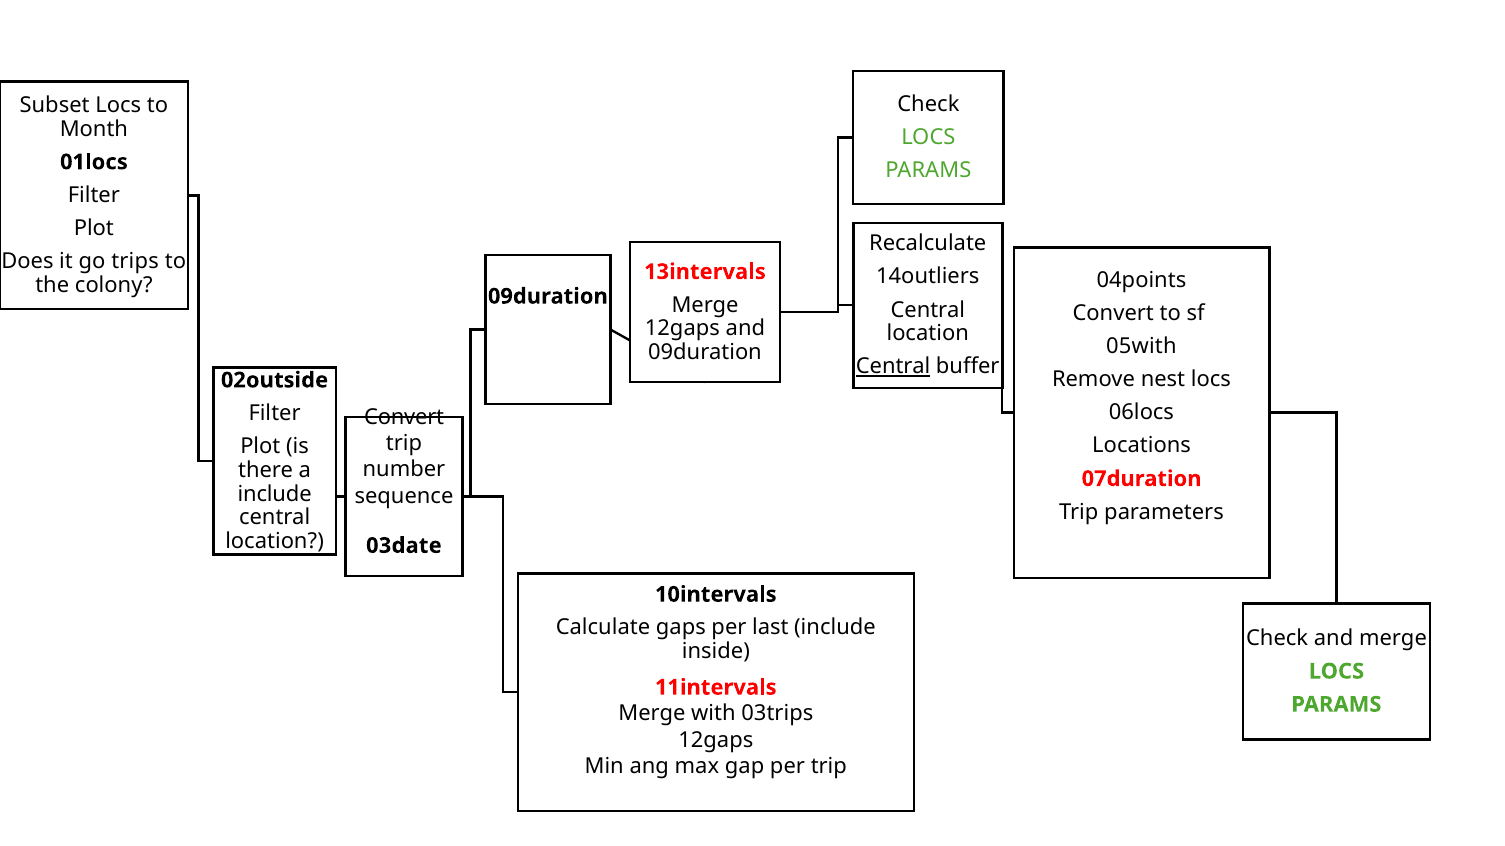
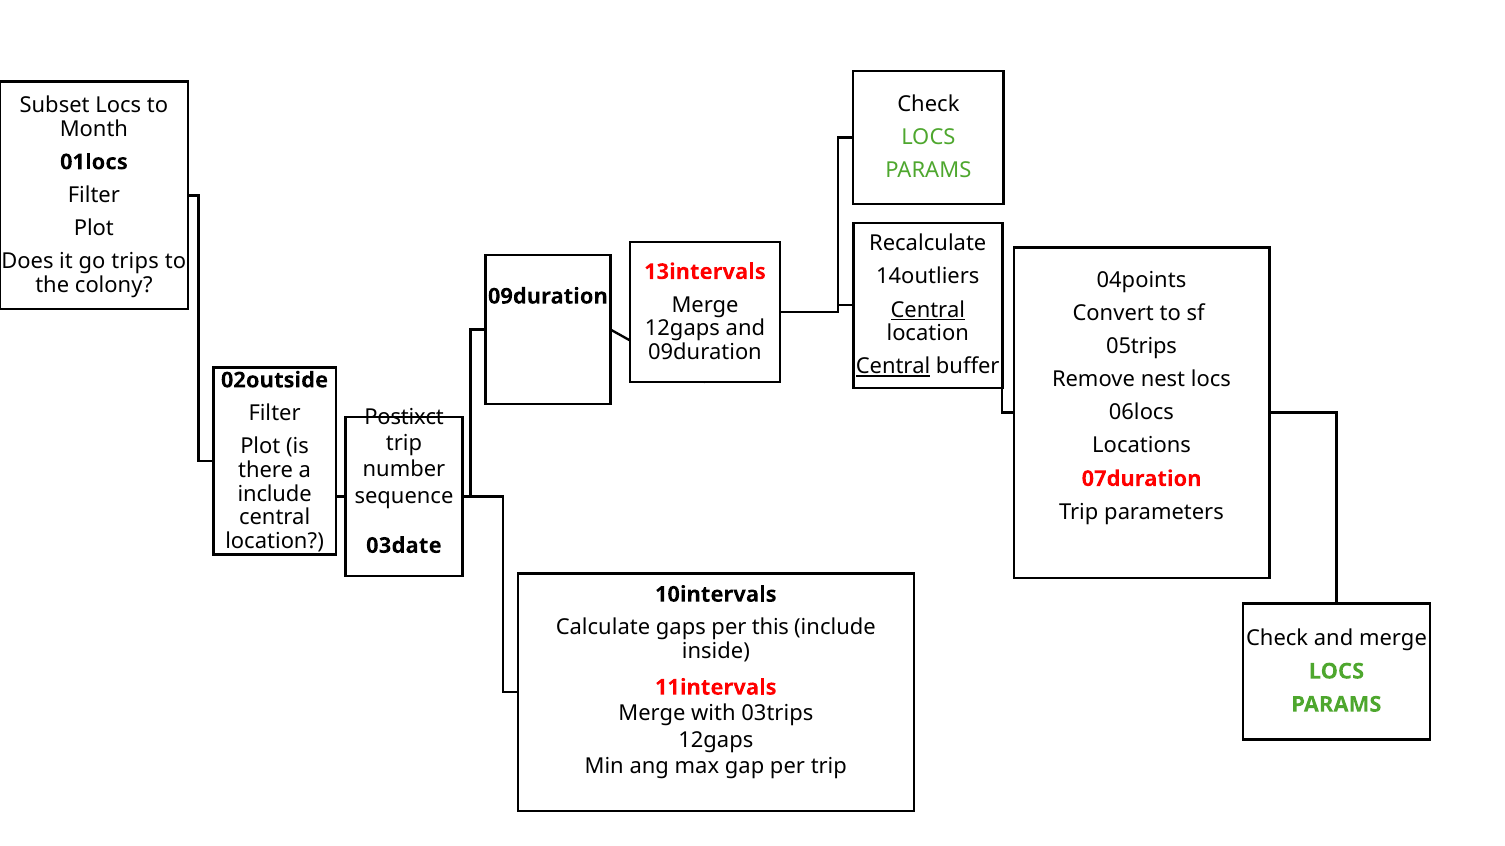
Central underline: none -> present (928, 310)
05with: 05with -> 05trips (1142, 346)
Convert: Convert -> Postixct (404, 417)
last: last -> this (770, 628)
